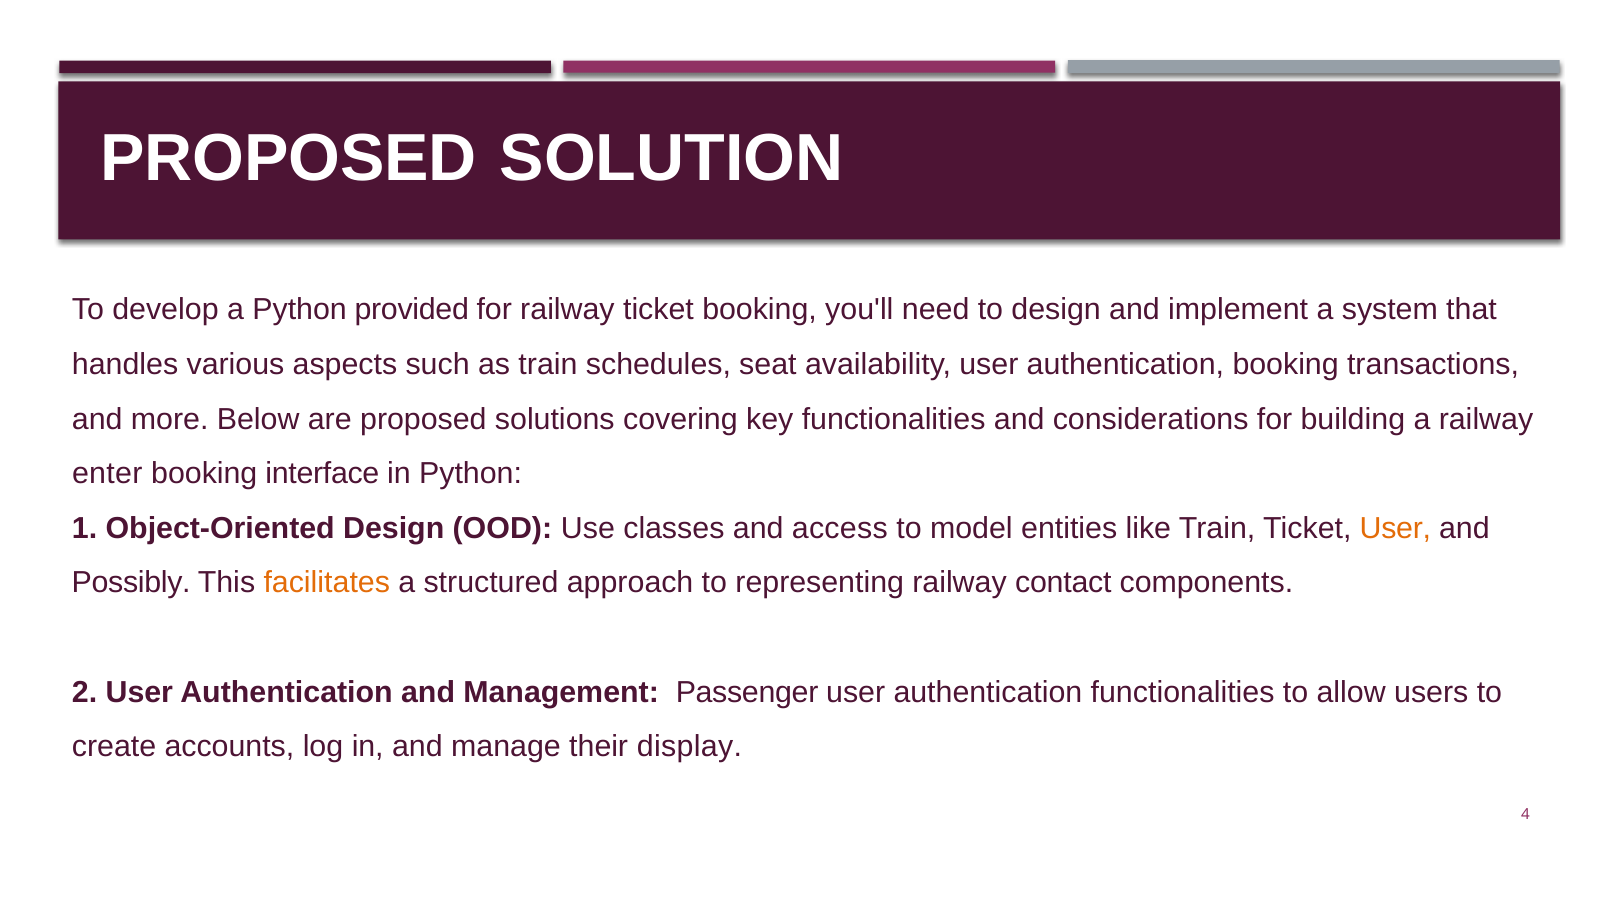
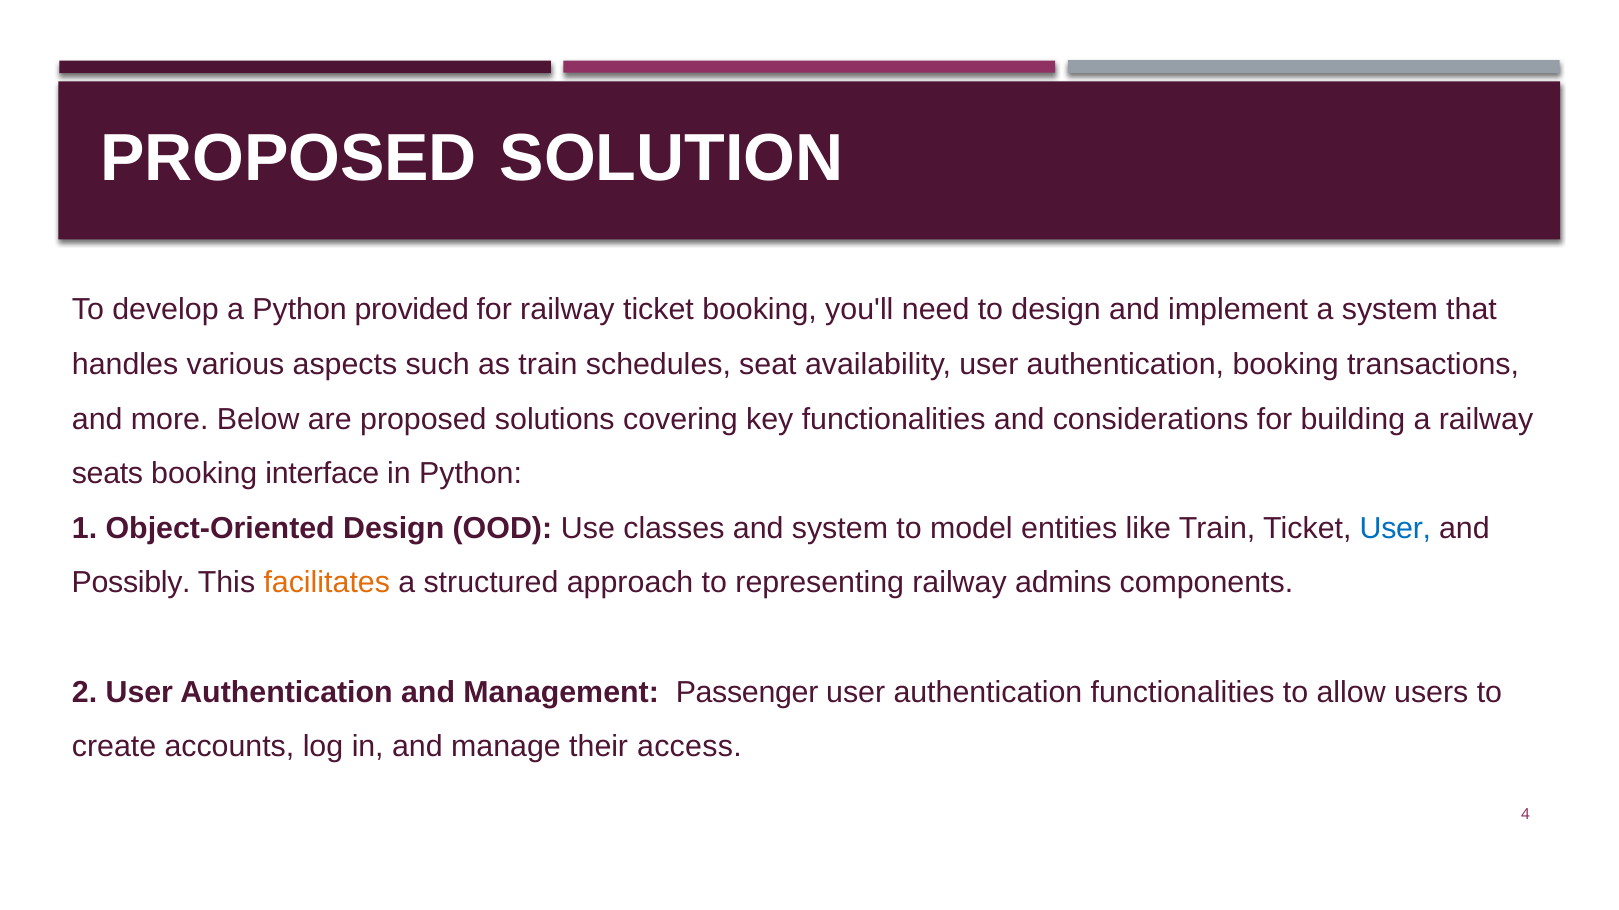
enter: enter -> seats (107, 474)
and access: access -> system (840, 529)
User colour: orange -> blue (1395, 529)
contact: contact -> admins (1063, 583)
display: display -> access (689, 747)
